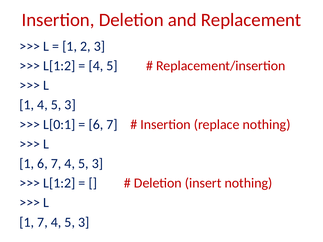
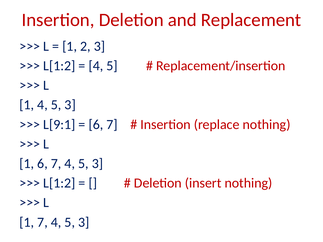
L[0:1: L[0:1 -> L[9:1 (59, 125)
